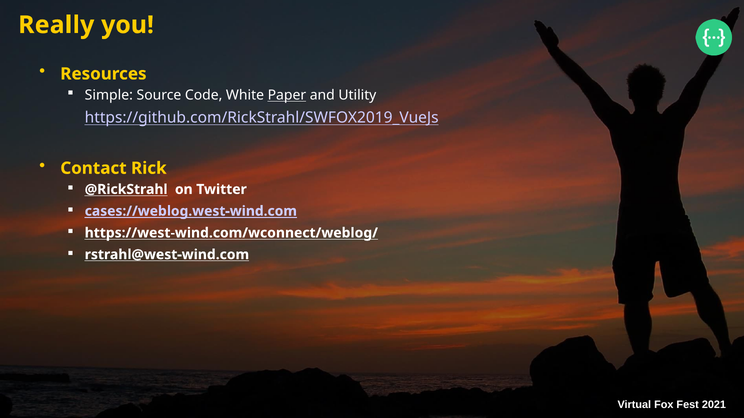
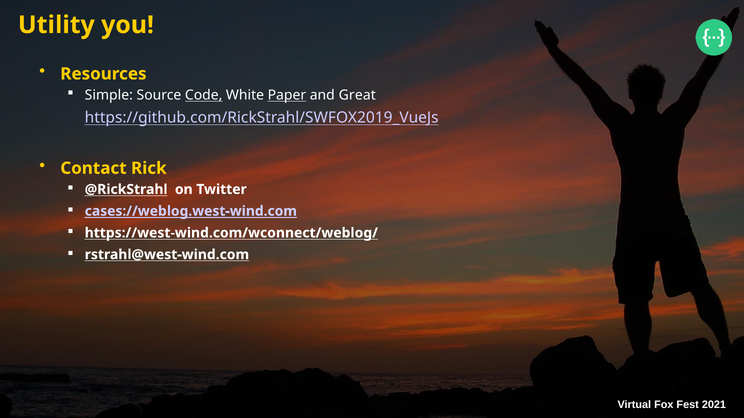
Really: Really -> Utility (56, 25)
Code underline: none -> present (204, 95)
Utility: Utility -> Great (357, 95)
